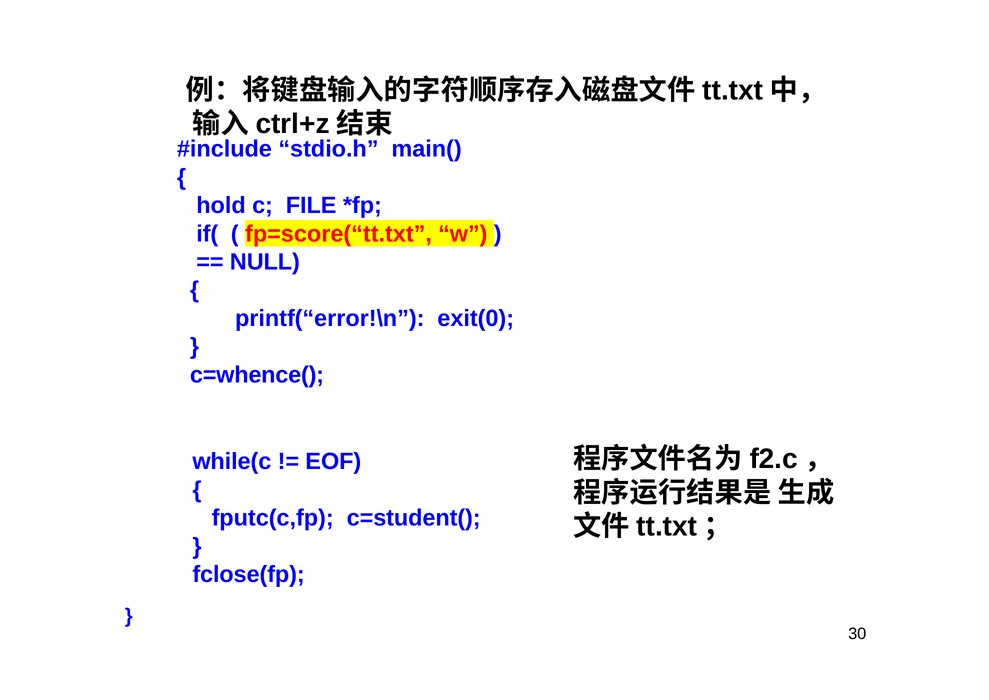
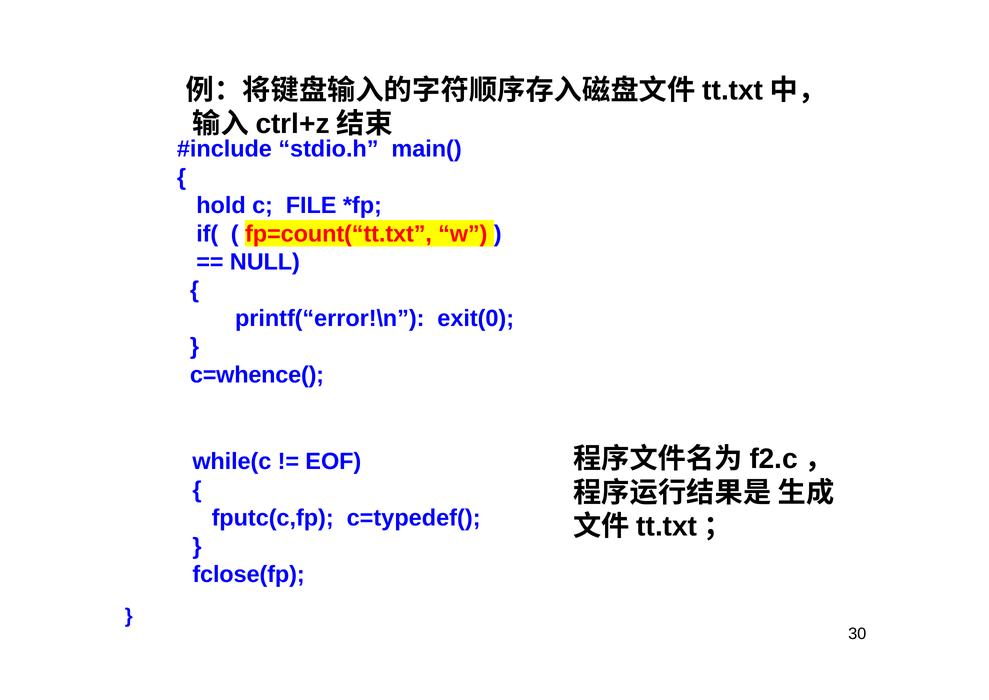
fp=score(“tt.txt: fp=score(“tt.txt -> fp=count(“tt.txt (339, 234)
c=student(: c=student( -> c=typedef( (414, 518)
